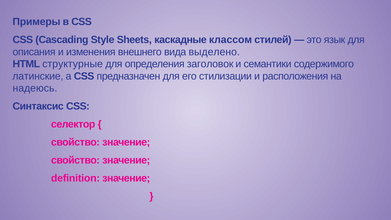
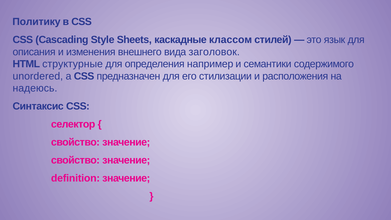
Примеры: Примеры -> Политику (36, 22)
выделено: выделено -> заголовок (214, 52)
заголовок: заголовок -> например (210, 64)
латинские: латинские -> unordered (38, 76)
